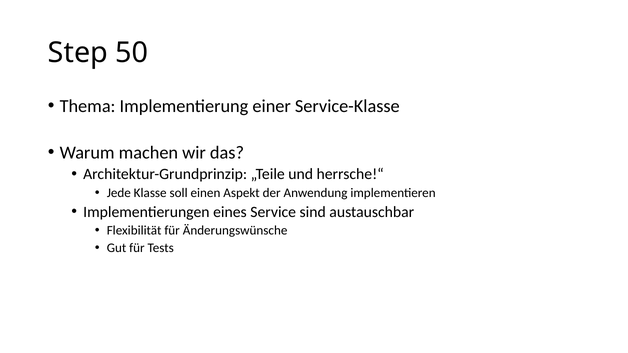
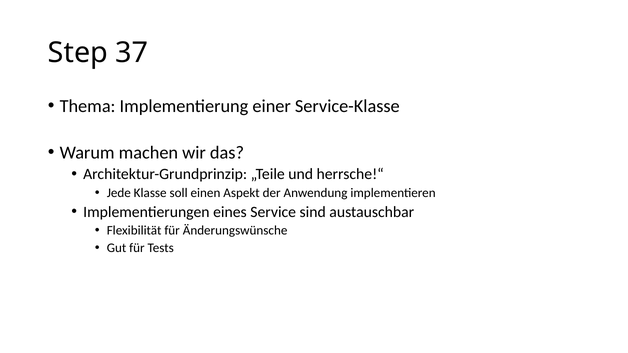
50: 50 -> 37 (132, 53)
